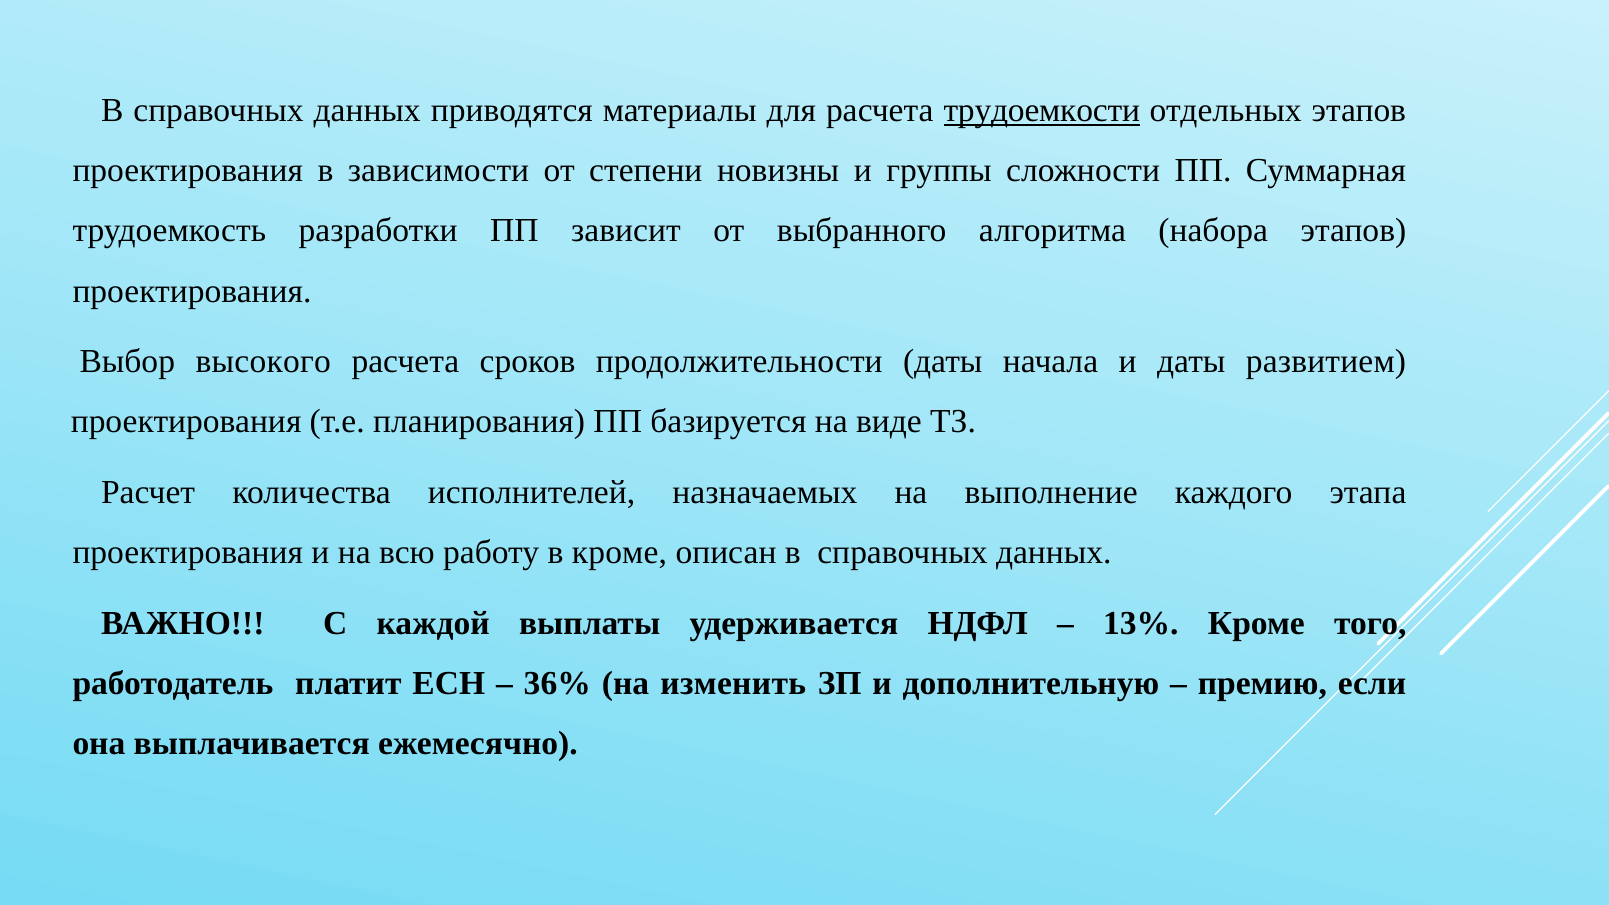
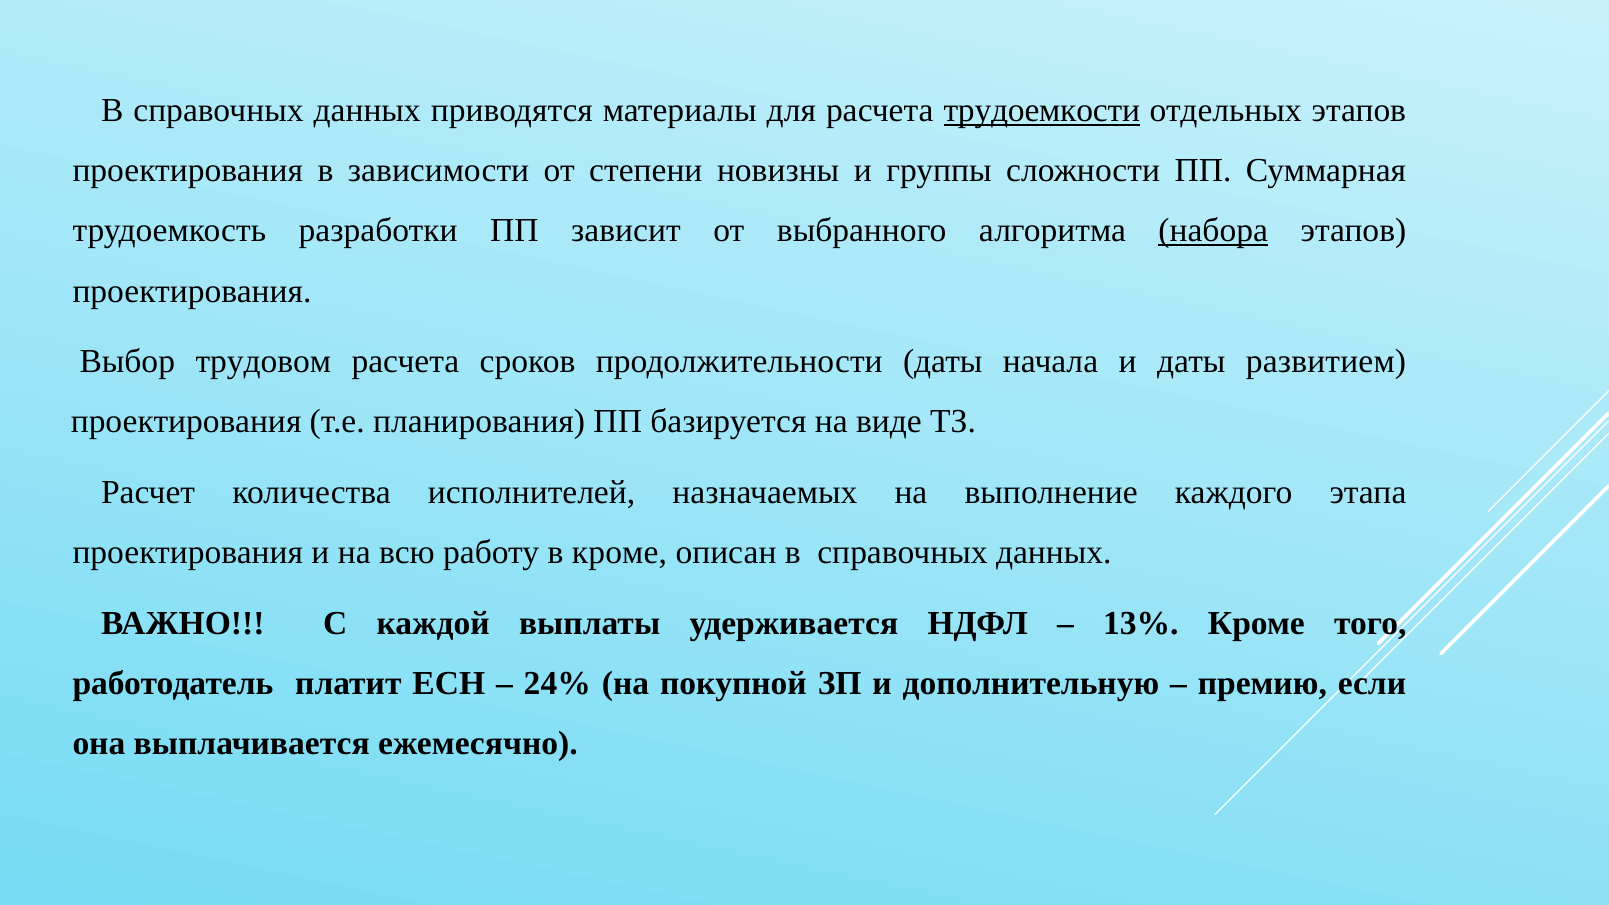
набора underline: none -> present (1213, 231)
высокого: высокого -> трудовом (263, 362)
36%: 36% -> 24% (557, 683)
изменить: изменить -> покупной (733, 683)
